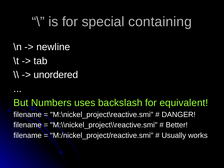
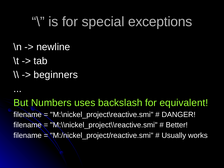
containing: containing -> exceptions (160, 22)
unordered: unordered -> beginners (56, 75)
